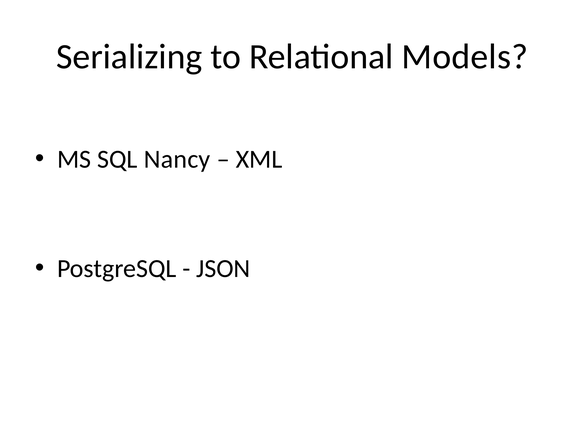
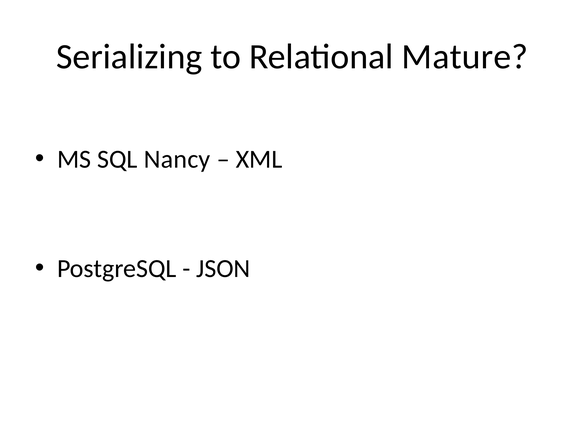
Models: Models -> Mature (465, 57)
